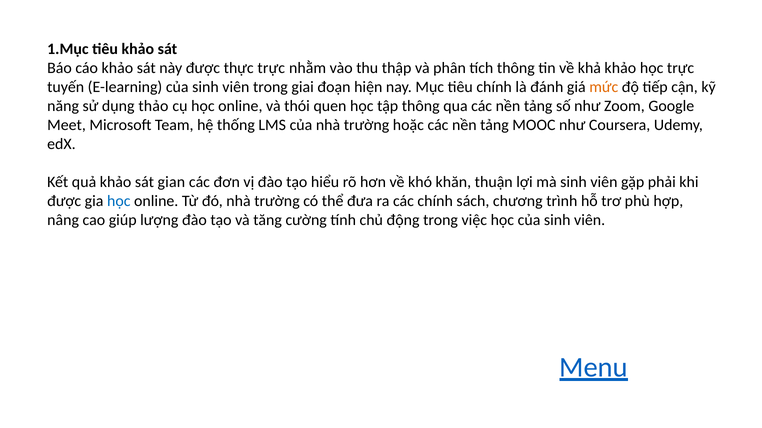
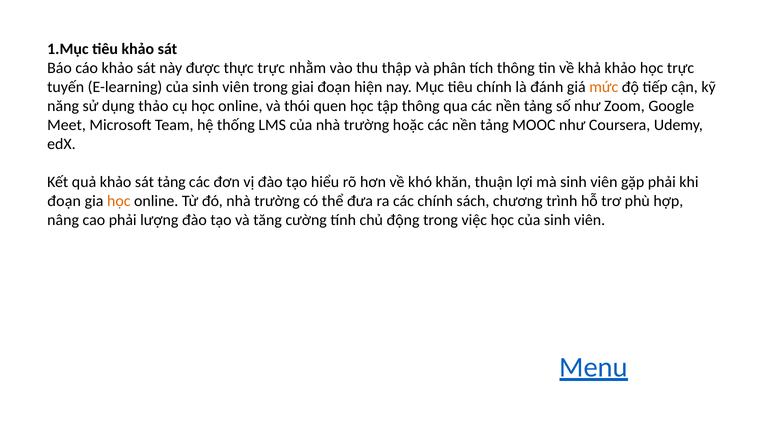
sát gian: gian -> tảng (172, 182)
được: được -> đoạn (64, 201)
học colour: blue -> orange (119, 201)
cao giúp: giúp -> phải (123, 220)
